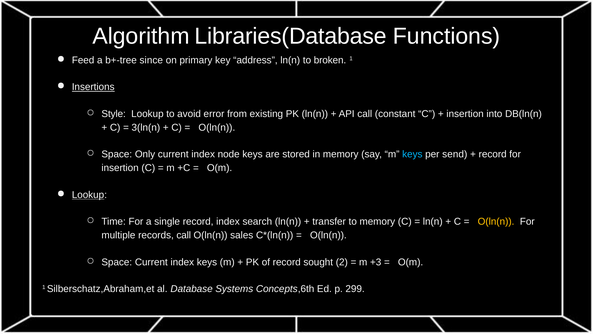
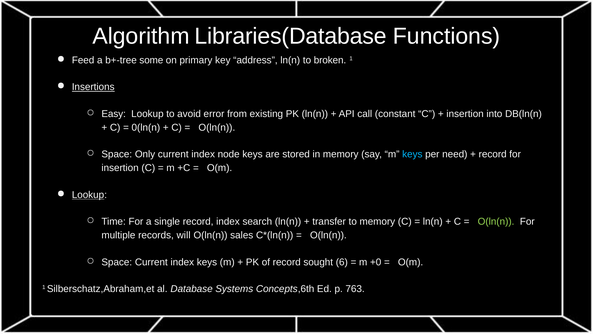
since: since -> some (151, 60)
Style: Style -> Easy (114, 114)
3(ln(n: 3(ln(n -> 0(ln(n (146, 127)
send: send -> need (455, 154)
O(ln(n colour: yellow -> light green (496, 221)
records call: call -> will (184, 235)
2: 2 -> 6 (342, 262)
+3: +3 -> +0 (376, 262)
299: 299 -> 763 (355, 289)
